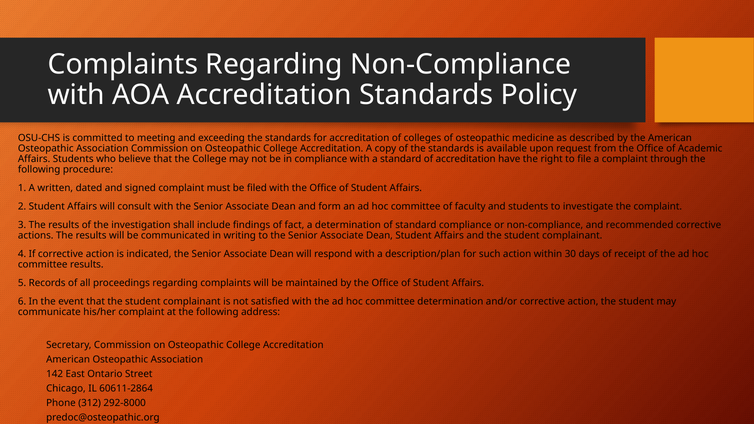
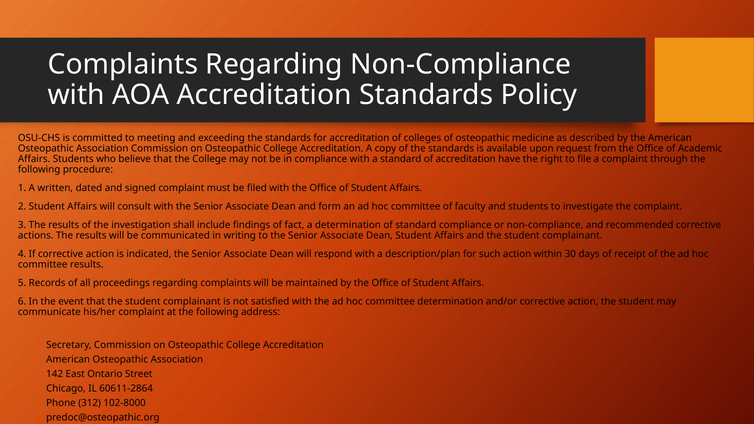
292-8000: 292-8000 -> 102-8000 (125, 403)
